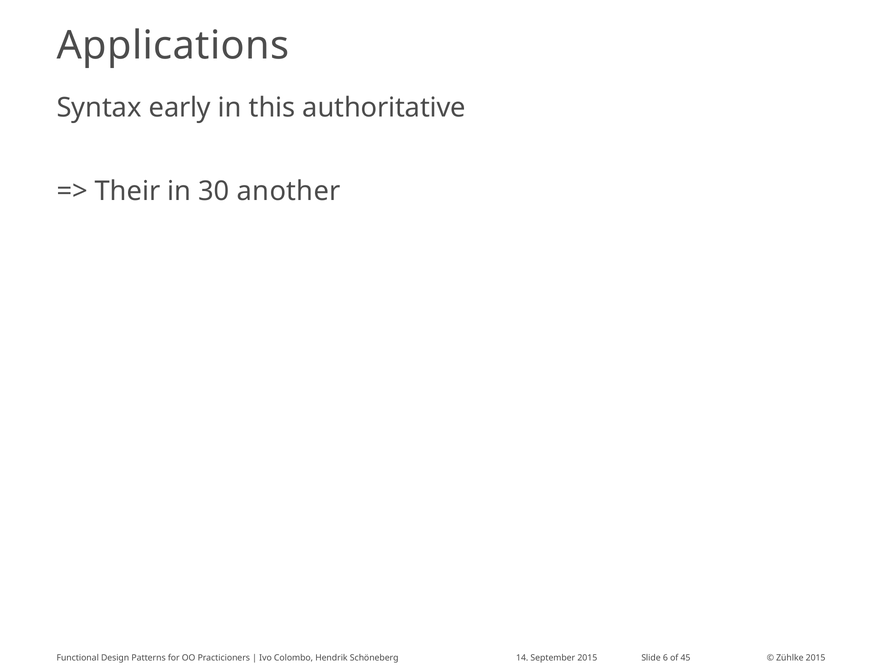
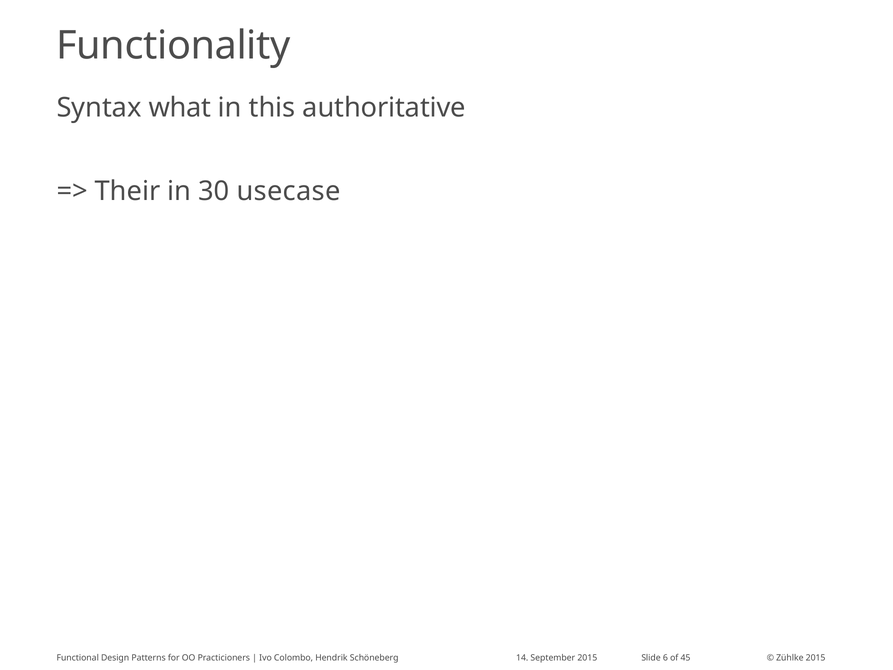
Applications: Applications -> Functionality (173, 46)
early: early -> what (180, 108)
another: another -> usecase (289, 191)
